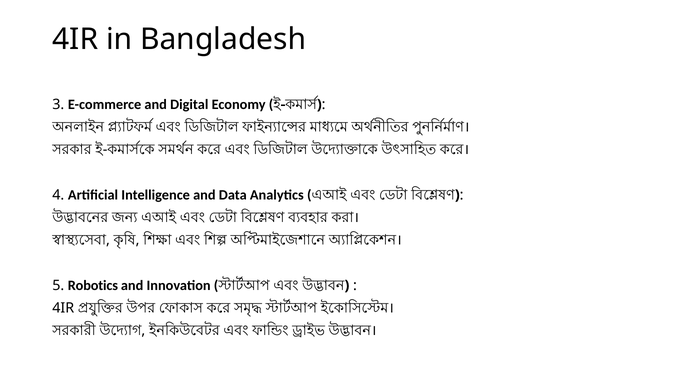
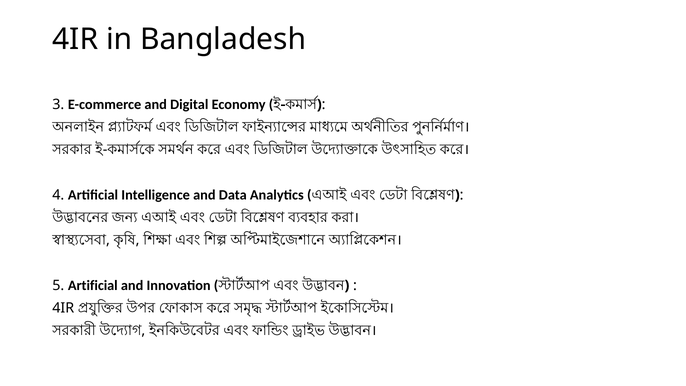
5 Robotics: Robotics -> Artificial (93, 285)
